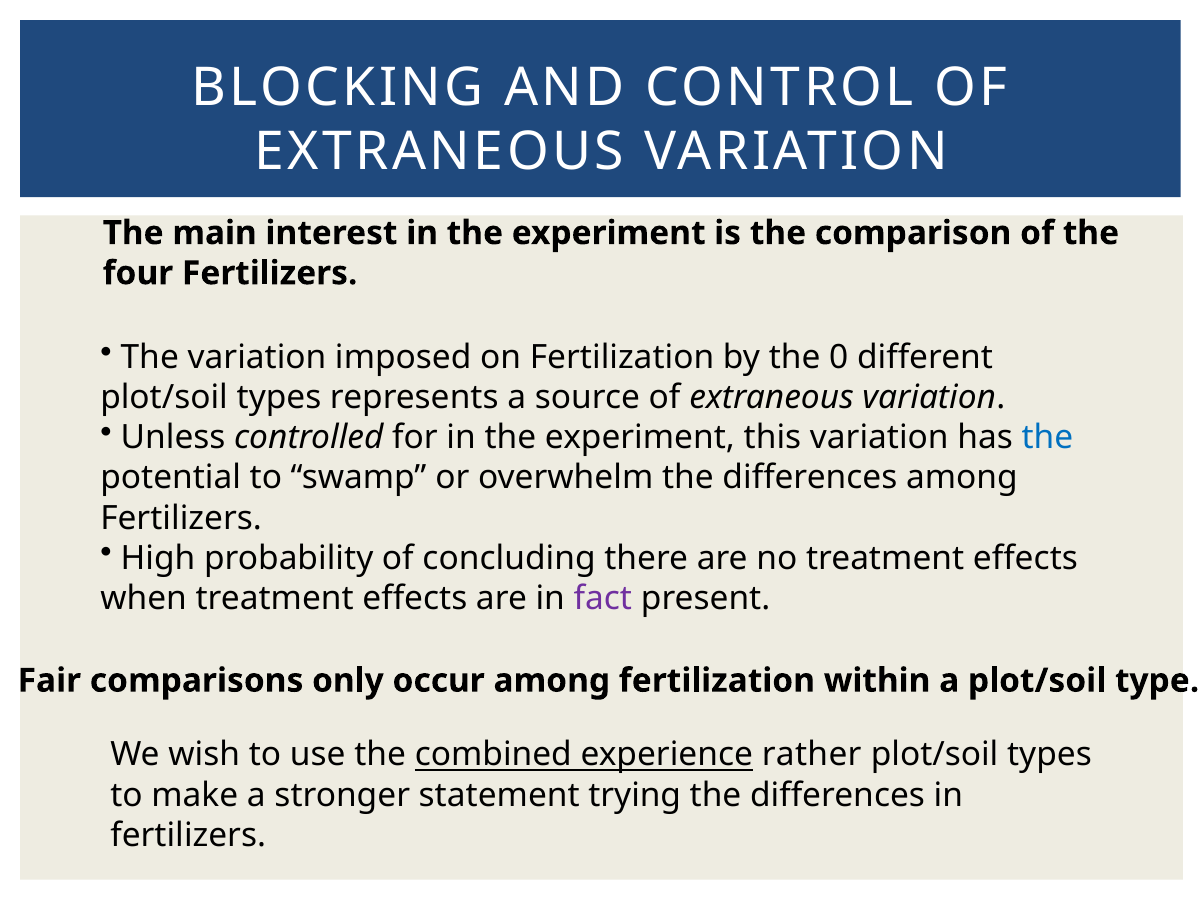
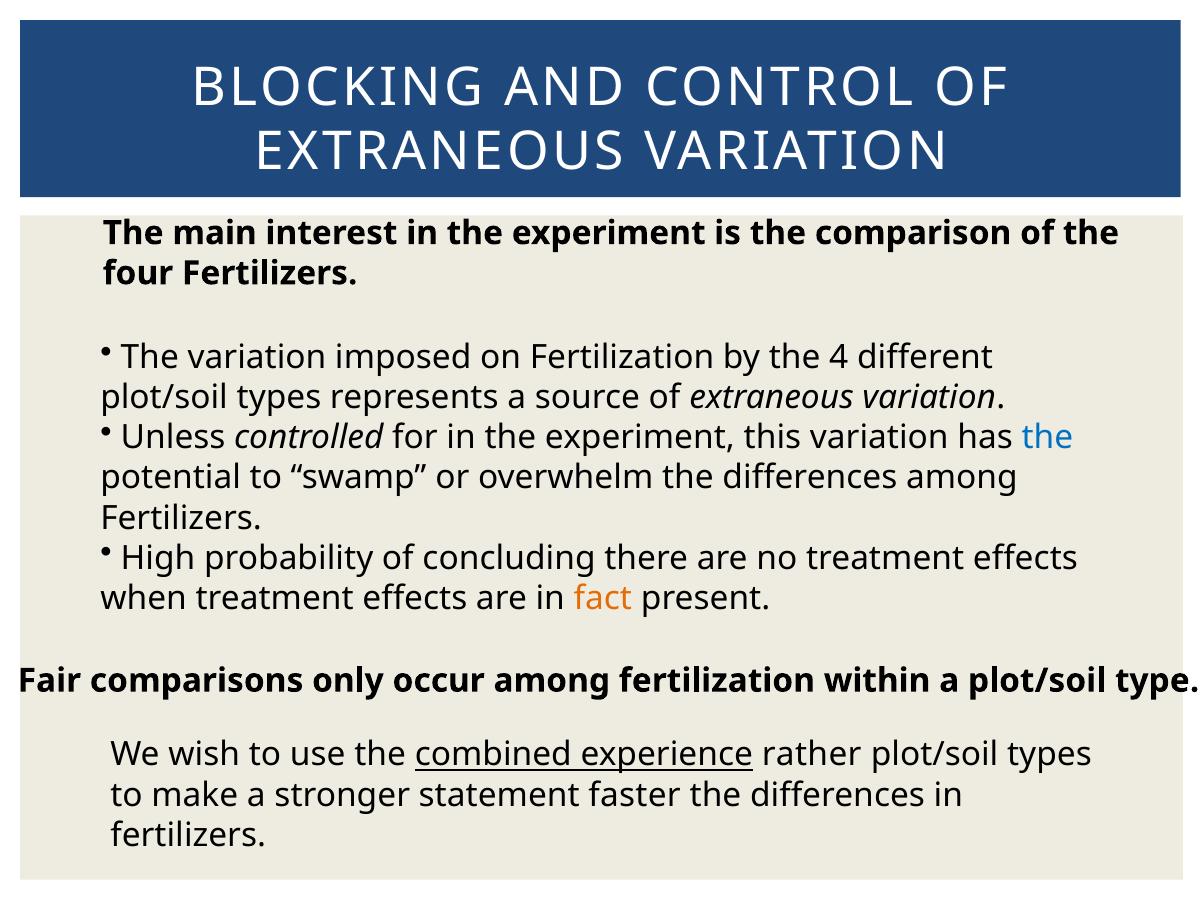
0: 0 -> 4 (839, 358)
fact colour: purple -> orange (603, 598)
trying: trying -> faster (635, 795)
